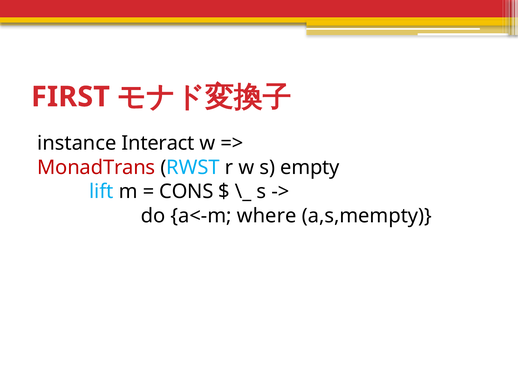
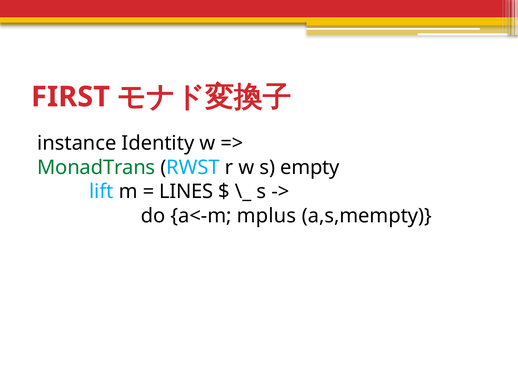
Interact: Interact -> Identity (158, 143)
MonadTrans colour: red -> green (96, 168)
CONS: CONS -> LINES (186, 192)
where: where -> mplus (267, 216)
